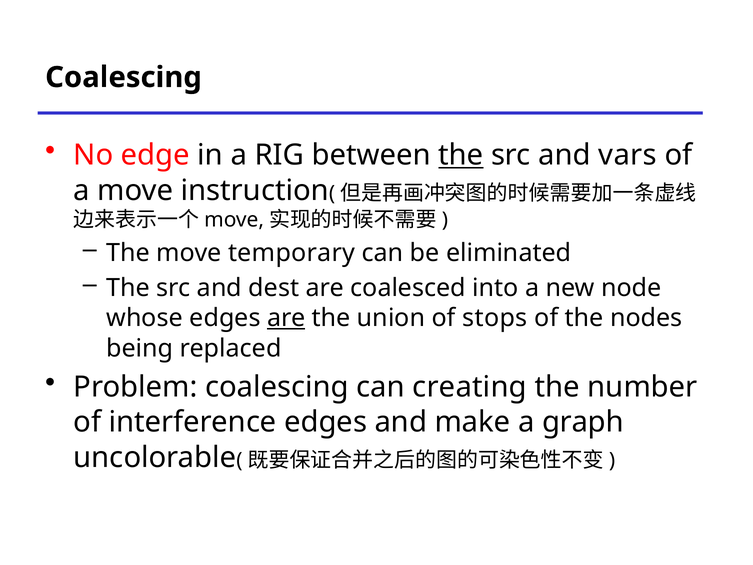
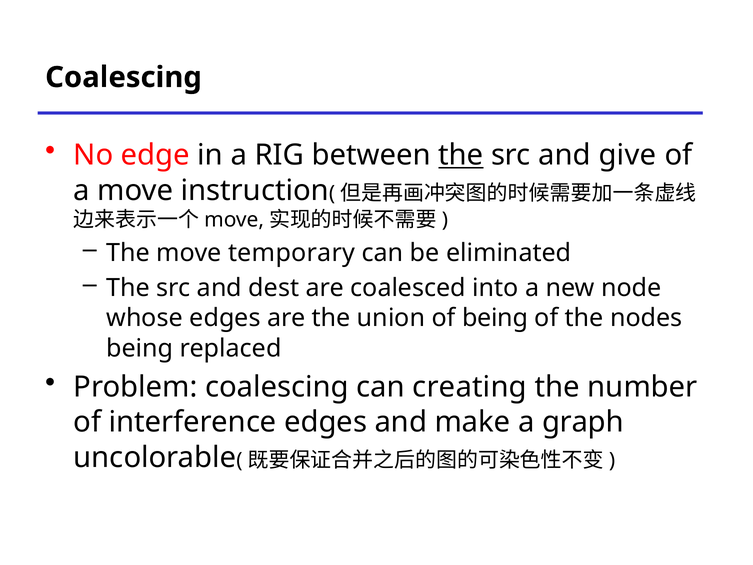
vars: vars -> give (627, 155)
are underline: present -> none (286, 318)
of stops: stops -> being (495, 318)
